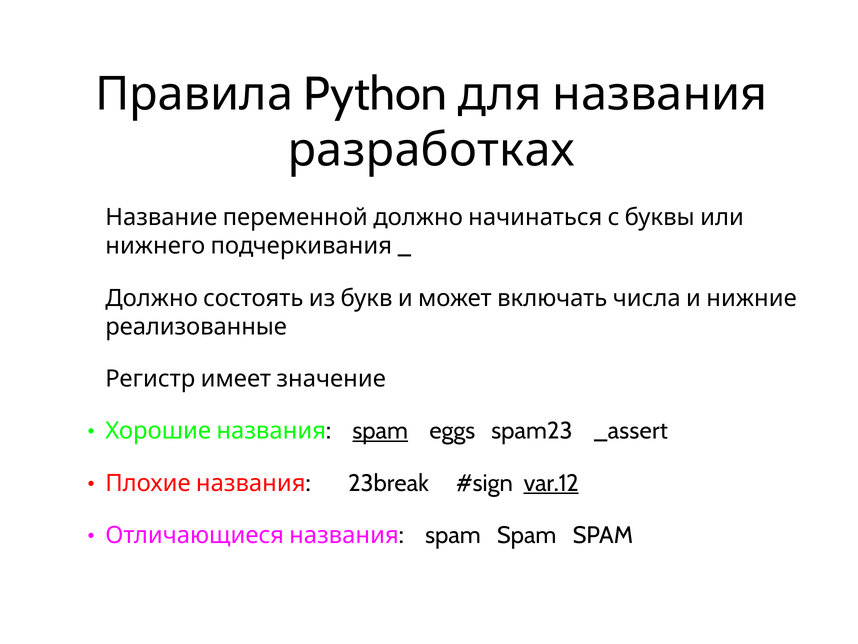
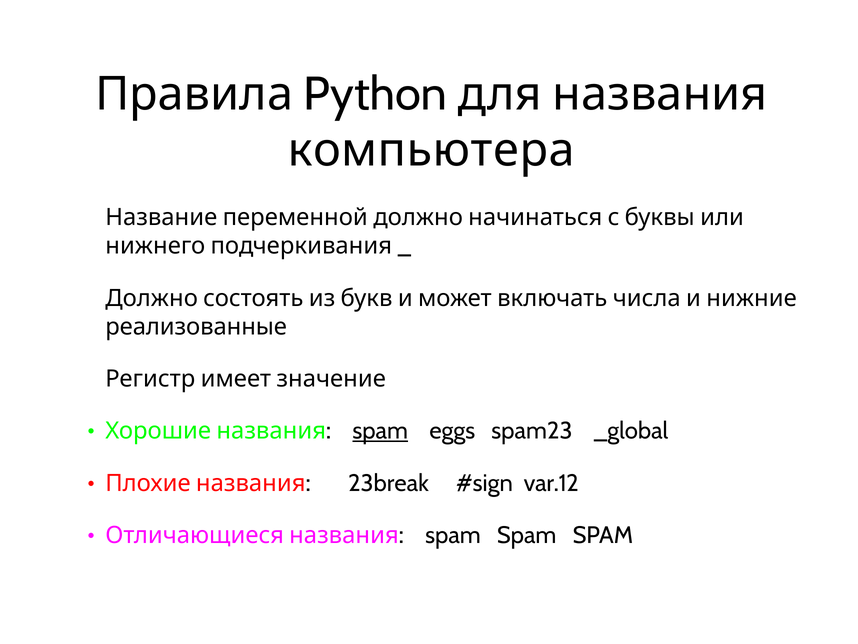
разработках: разработках -> компьютера (431, 150)
_assert: _assert -> _global (631, 431)
var.12 underline: present -> none (551, 483)
